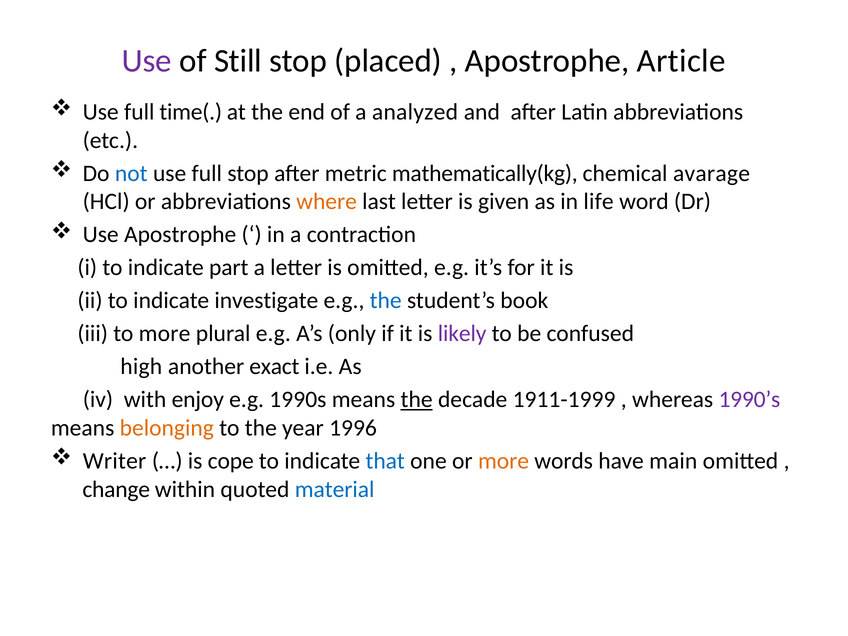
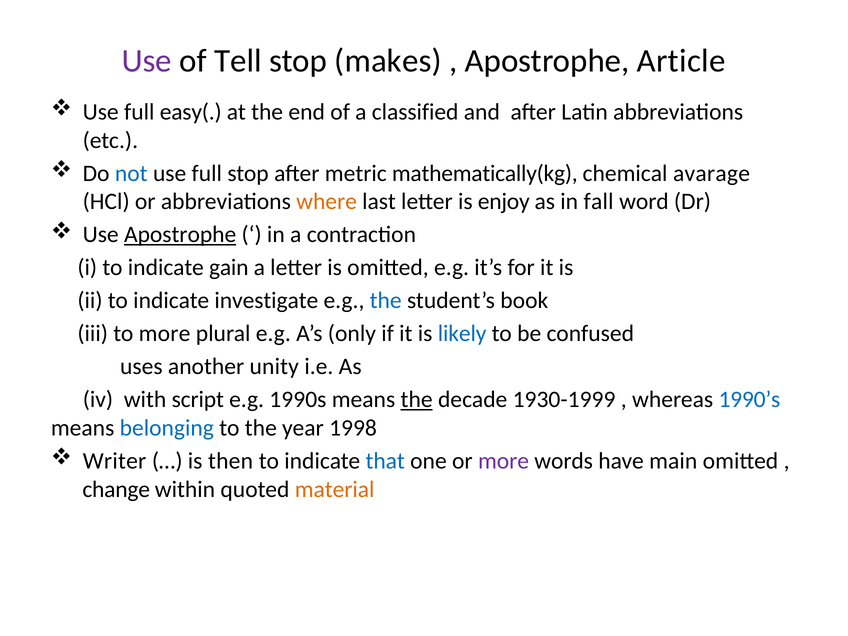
Still: Still -> Tell (238, 61)
placed: placed -> makes (388, 61)
time(: time( -> easy( (191, 112)
analyzed: analyzed -> classified (415, 112)
given: given -> enjoy (504, 202)
life: life -> fall (599, 202)
Apostrophe underline: none -> present (180, 235)
part: part -> gain (229, 268)
likely colour: purple -> blue (462, 334)
high: high -> uses (141, 367)
exact: exact -> unity (274, 367)
enjoy: enjoy -> script (198, 400)
1911-1999: 1911-1999 -> 1930-1999 (564, 400)
1990’s colour: purple -> blue (749, 400)
belonging colour: orange -> blue (167, 428)
1996: 1996 -> 1998 (353, 428)
cope: cope -> then (231, 461)
more colour: orange -> purple (504, 461)
material colour: blue -> orange (335, 489)
